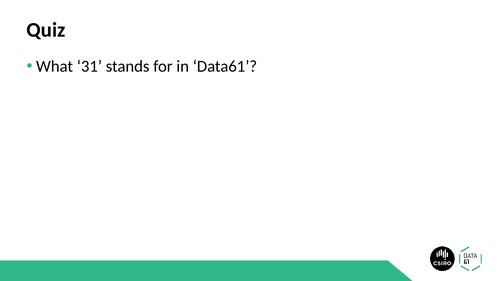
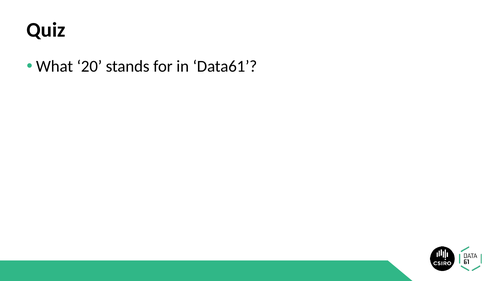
31: 31 -> 20 (89, 66)
